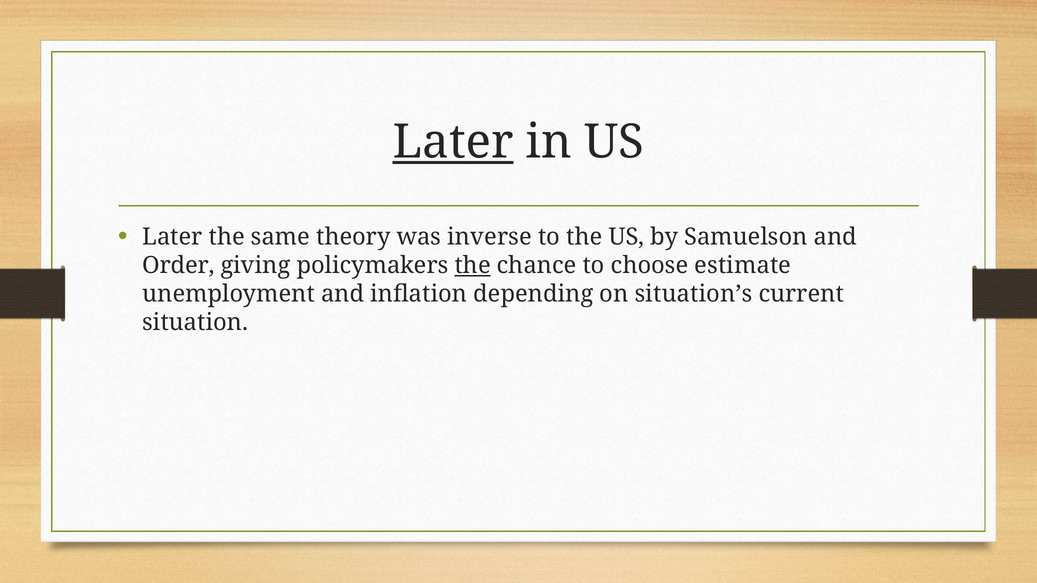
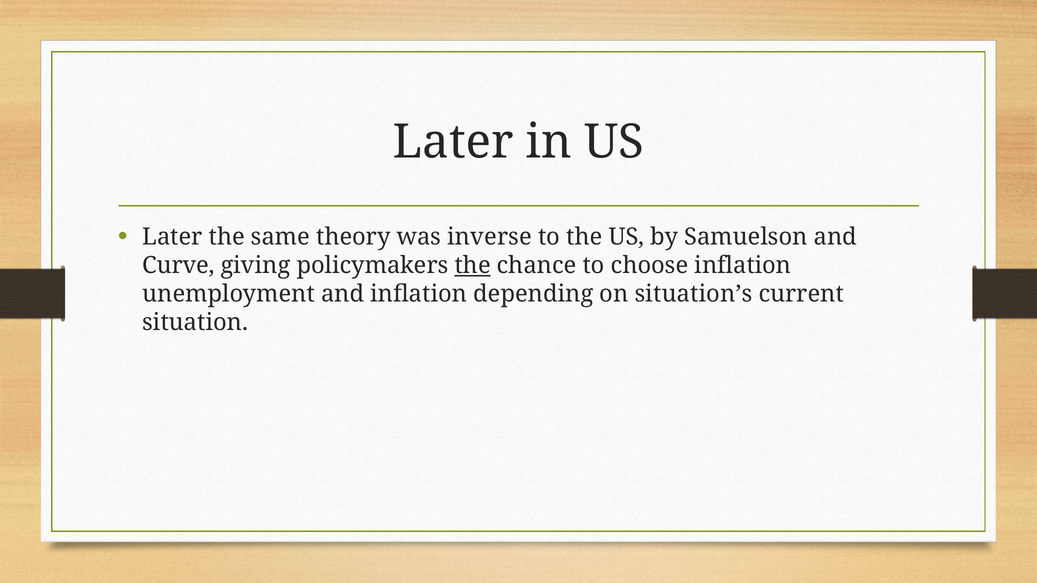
Later underline: present -> none (453, 142)
Order: Order -> Curve (178, 266)
choose estimate: estimate -> inflation (743, 266)
